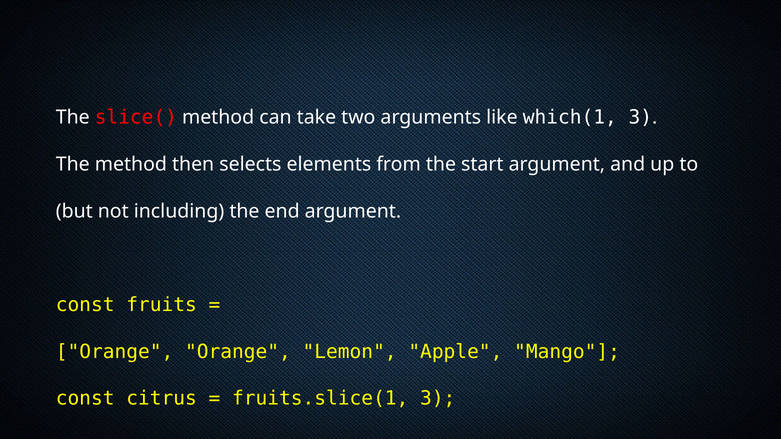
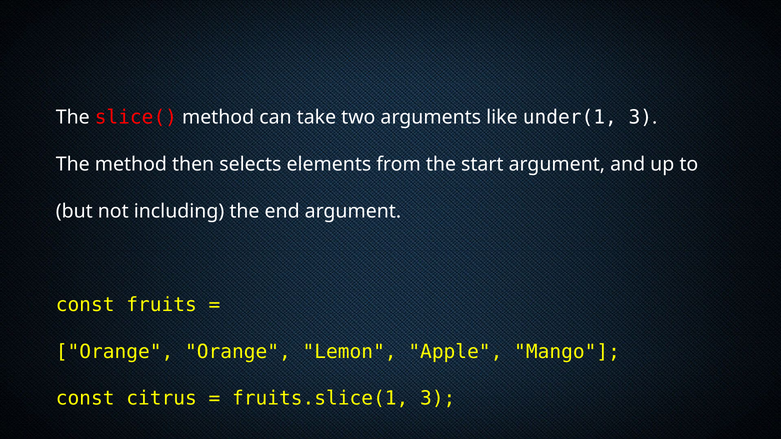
which(1: which(1 -> under(1 (570, 118)
